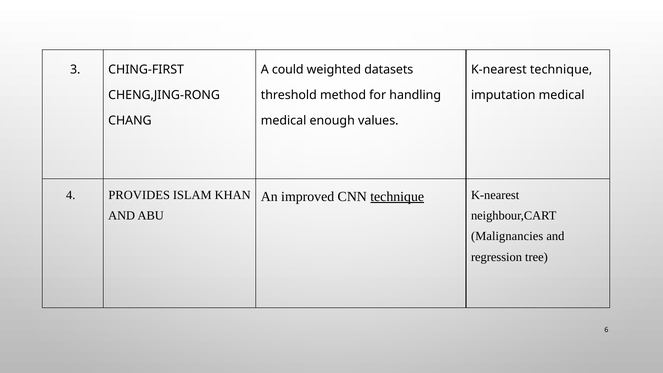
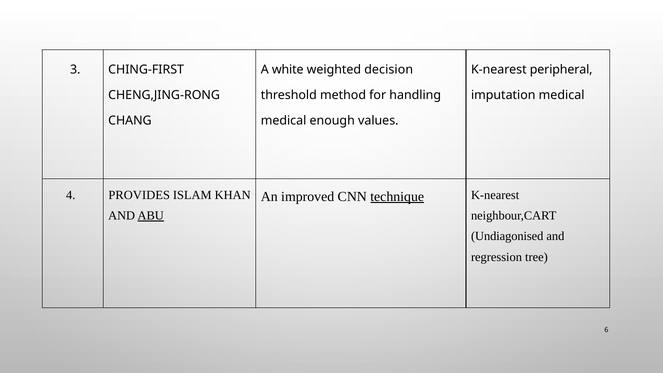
could: could -> white (288, 70)
datasets: datasets -> decision (389, 70)
K-nearest technique: technique -> peripheral (561, 70)
ABU underline: none -> present (151, 216)
Malignancies: Malignancies -> Undiagonised (507, 236)
